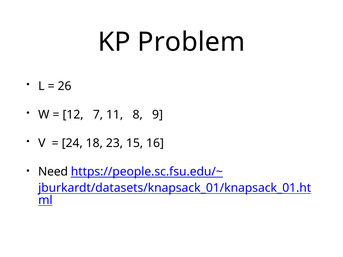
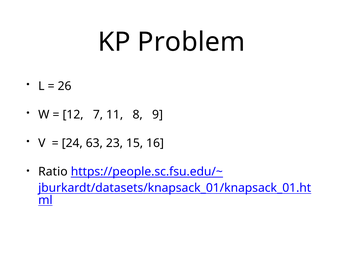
18: 18 -> 63 (94, 143)
Need: Need -> Ratio (53, 172)
